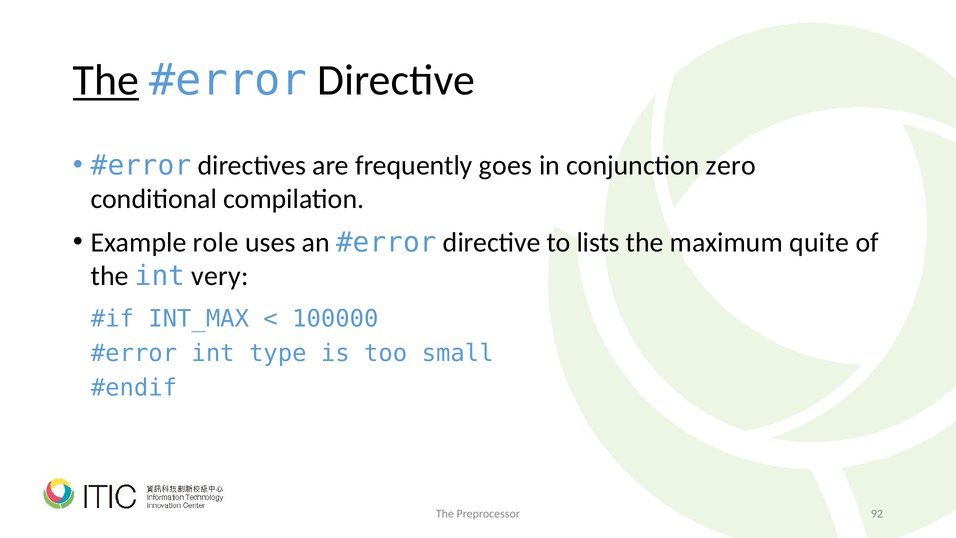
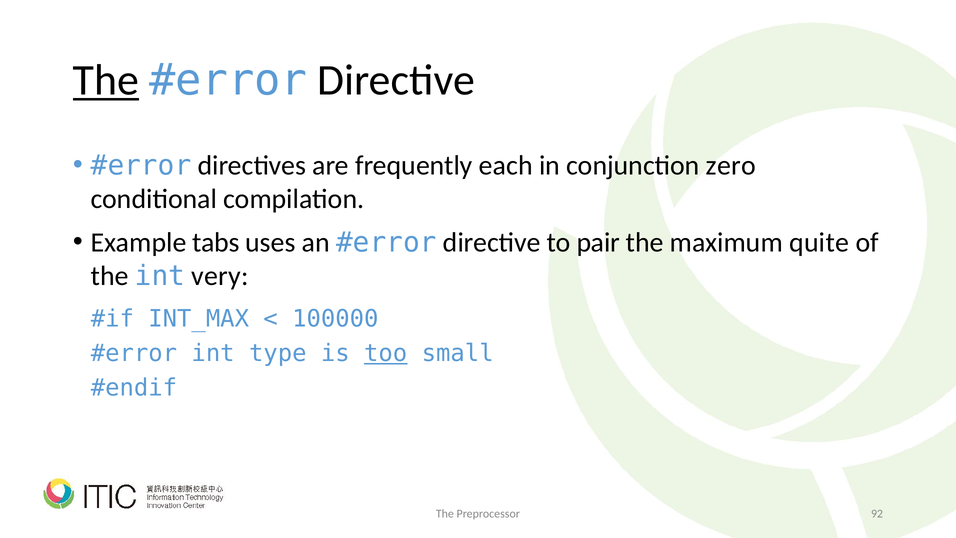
goes: goes -> each (506, 165)
role: role -> tabs (216, 242)
lists: lists -> pair (598, 242)
too underline: none -> present (386, 353)
